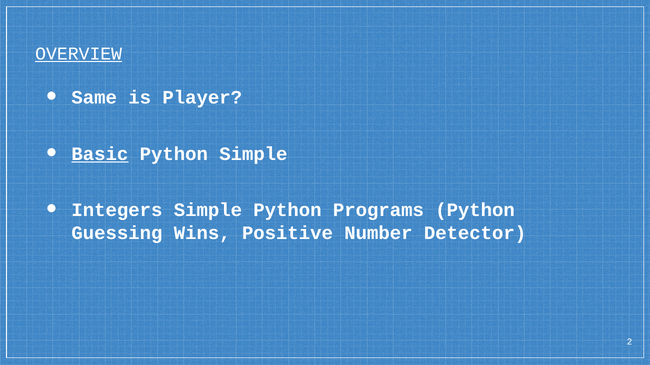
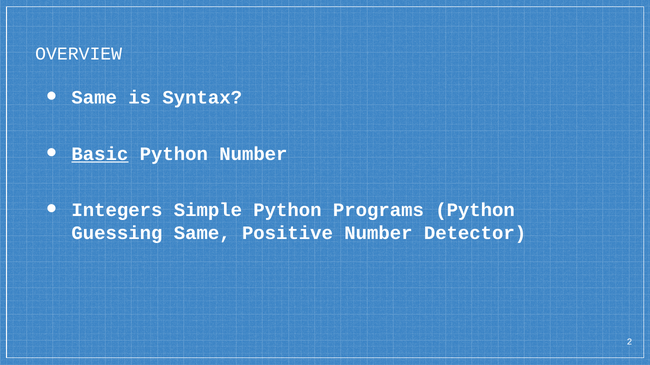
OVERVIEW underline: present -> none (79, 54)
Player: Player -> Syntax (202, 98)
Python Simple: Simple -> Number (253, 154)
Guessing Wins: Wins -> Same (202, 233)
